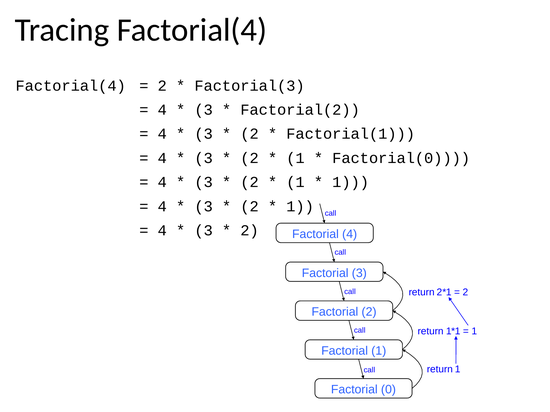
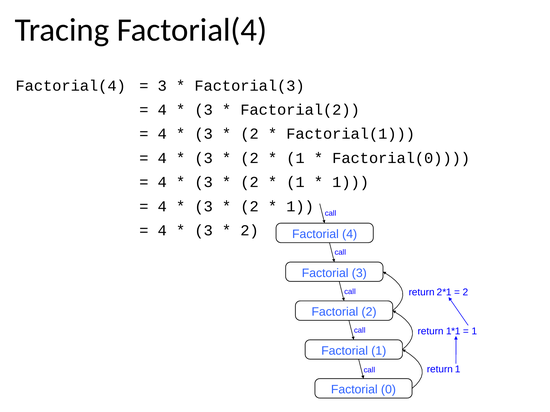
2: 2 -> 3 (162, 86)
